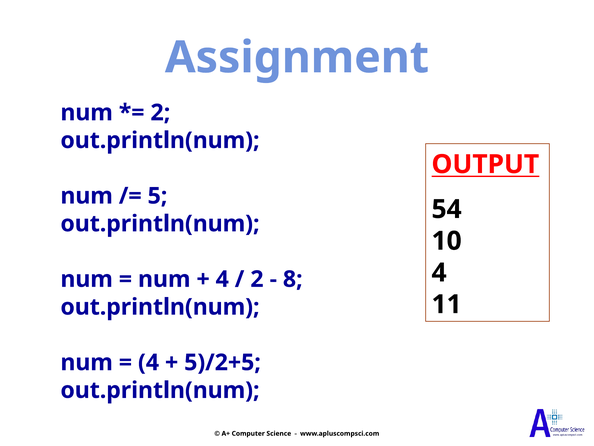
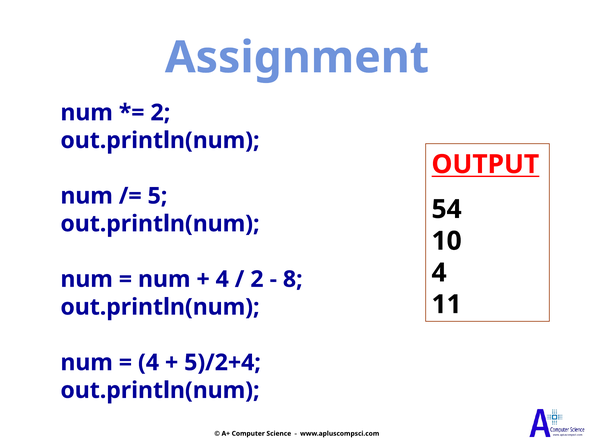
5)/2+5: 5)/2+5 -> 5)/2+4 (223, 362)
